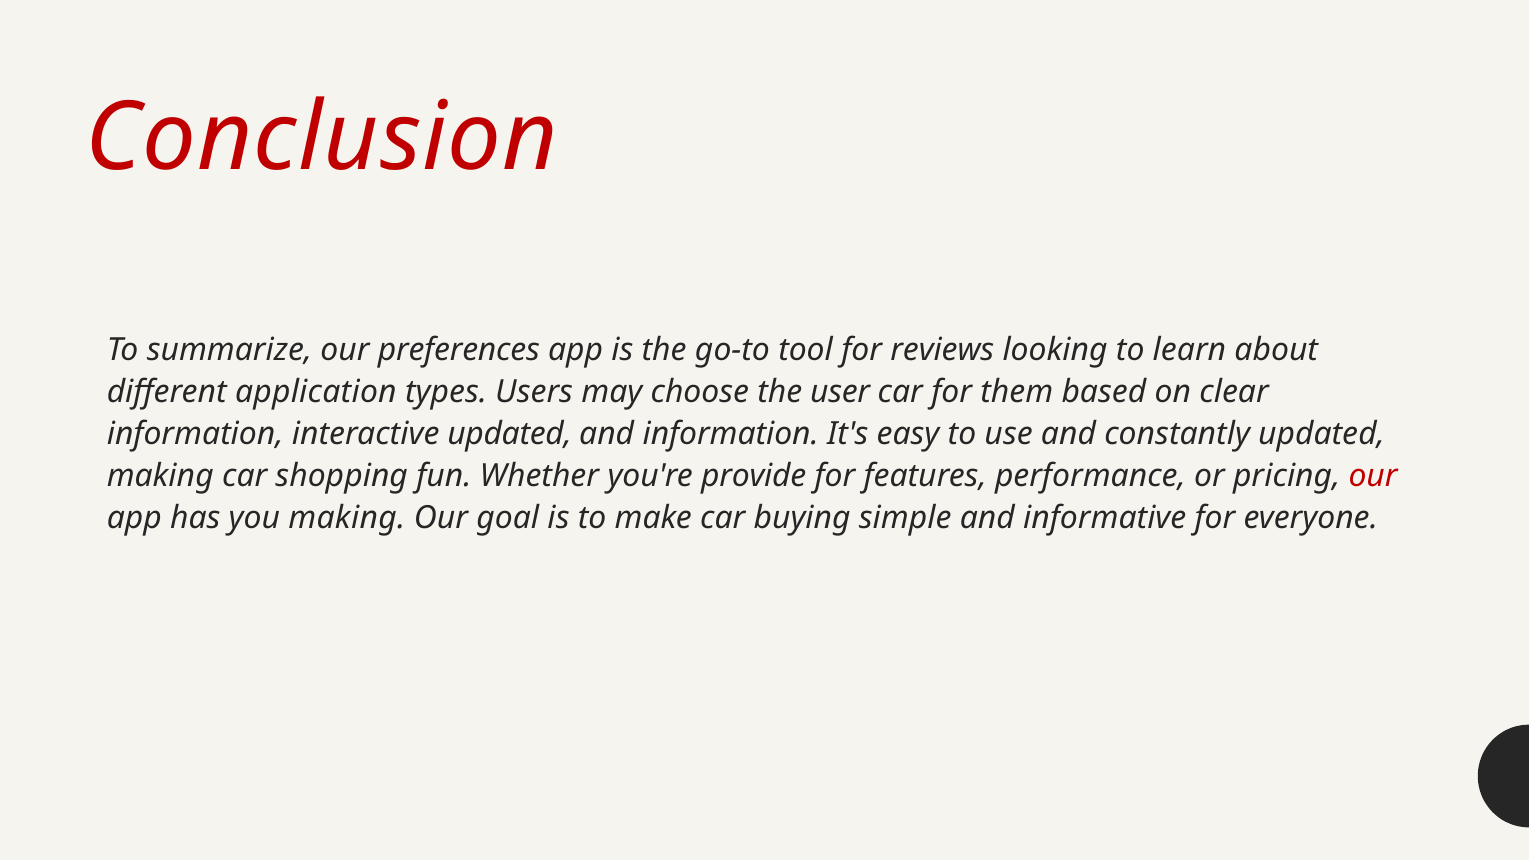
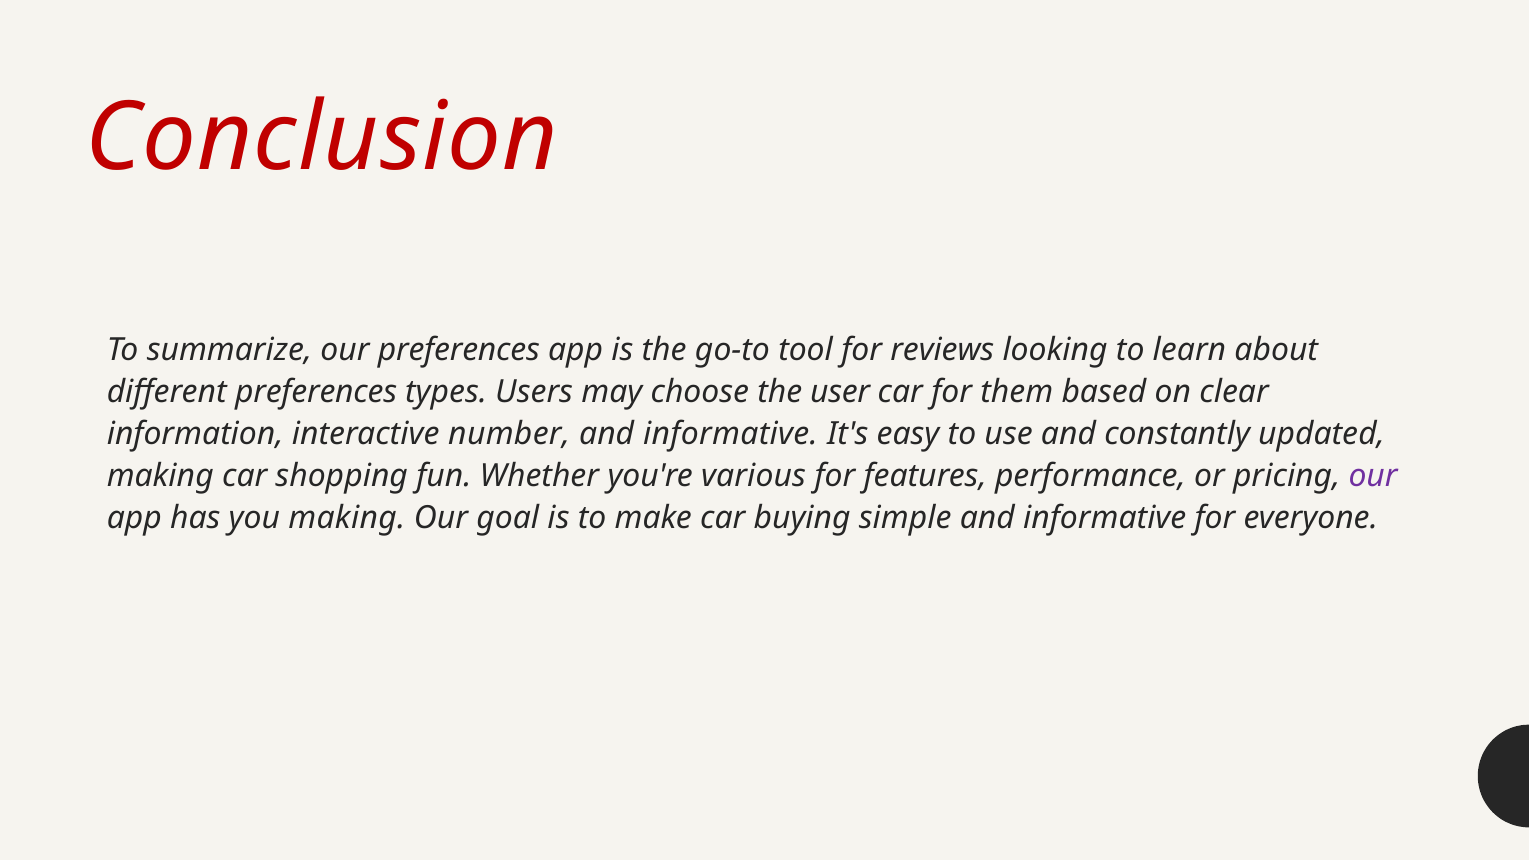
different application: application -> preferences (316, 392)
interactive updated: updated -> number (509, 434)
information: information -> informative (730, 434)
provide: provide -> various (754, 476)
our colour: red -> purple (1373, 476)
